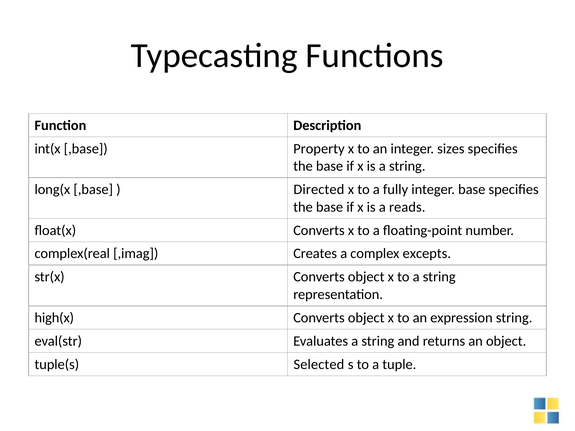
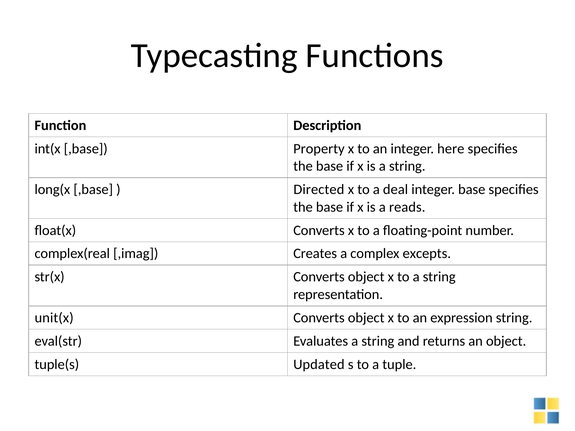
sizes: sizes -> here (451, 149)
fully: fully -> deal (396, 190)
high(x: high(x -> unit(x (54, 318)
Selected: Selected -> Updated (319, 365)
